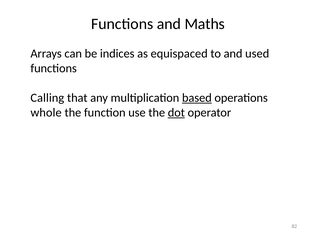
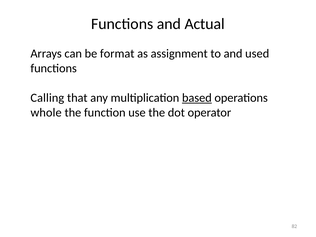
Maths: Maths -> Actual (205, 24)
indices: indices -> format (117, 54)
equispaced: equispaced -> assignment (179, 54)
dot underline: present -> none (176, 113)
